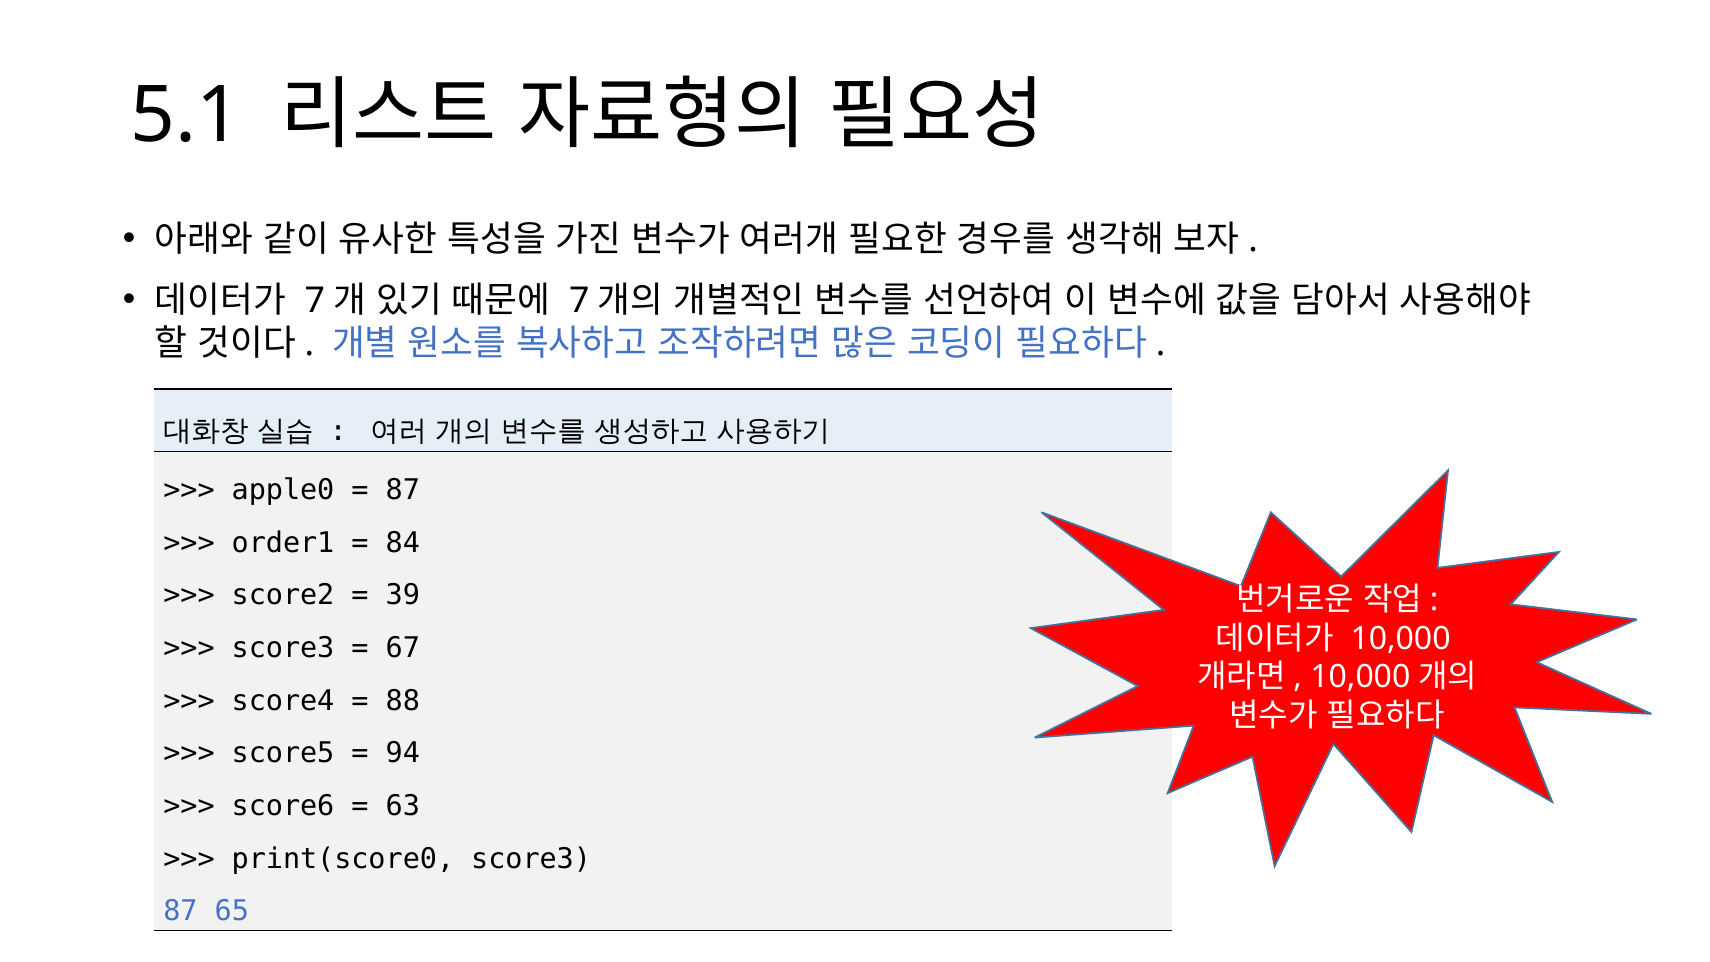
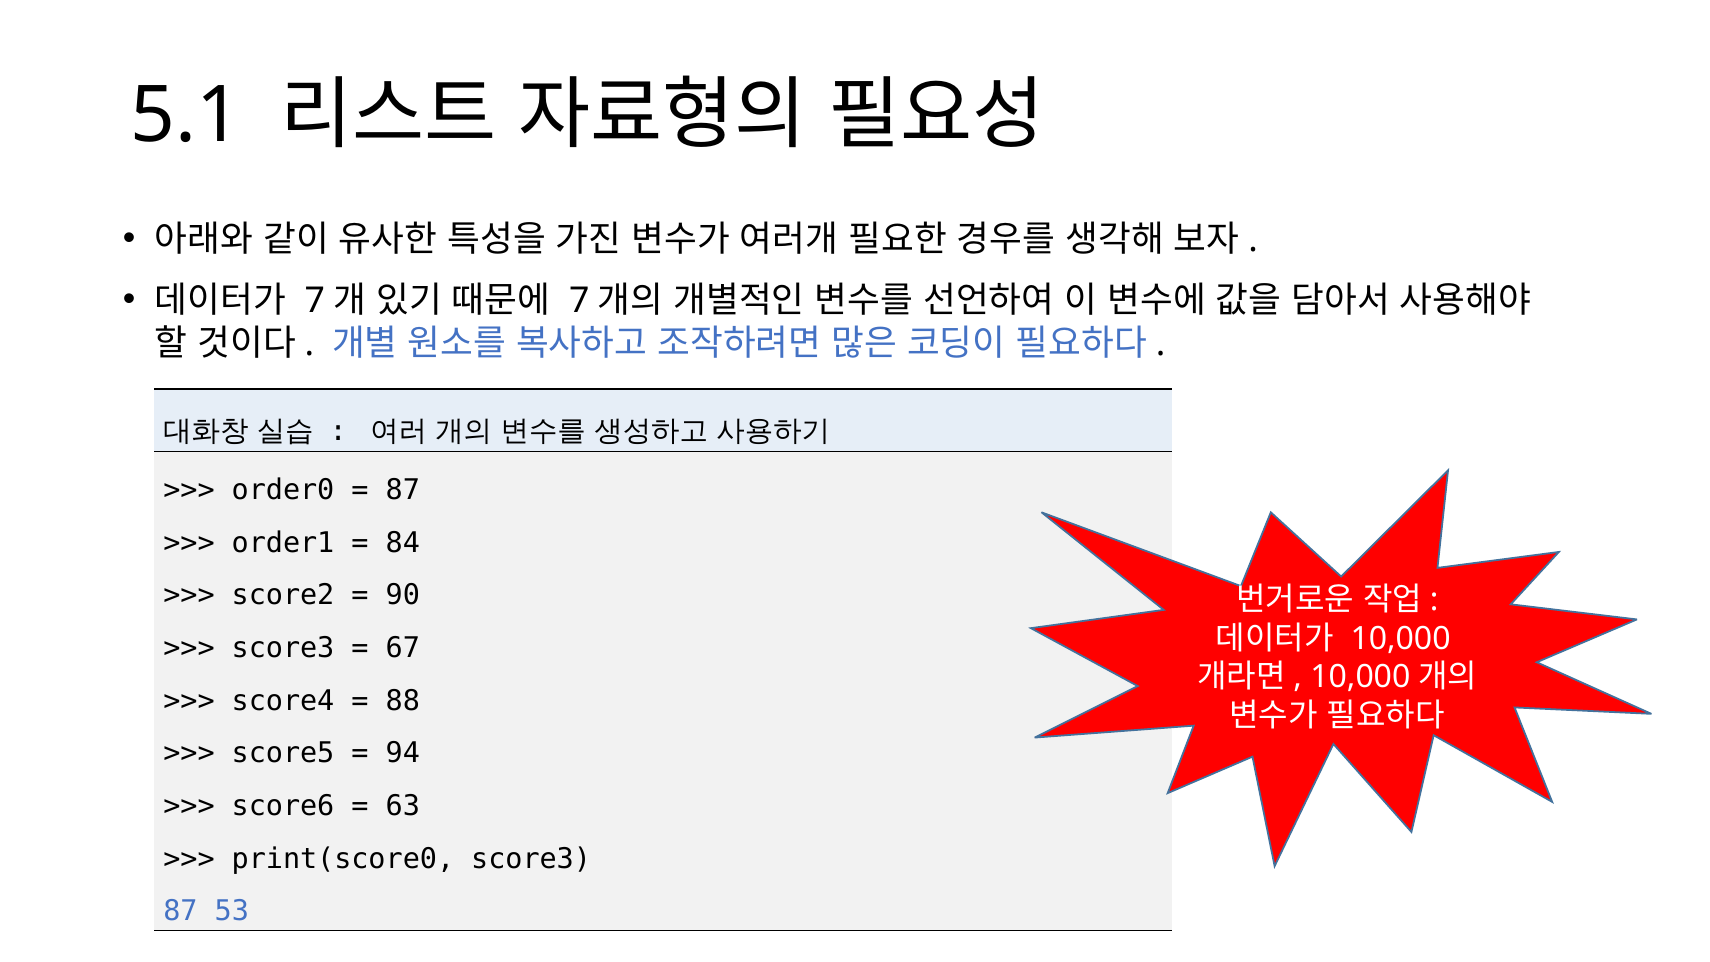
apple0: apple0 -> order0 (283, 490)
39: 39 -> 90 (403, 595)
65: 65 -> 53 (232, 911)
